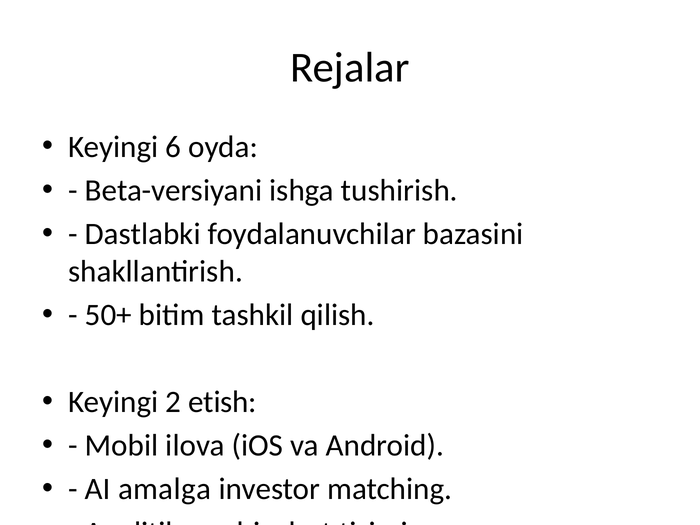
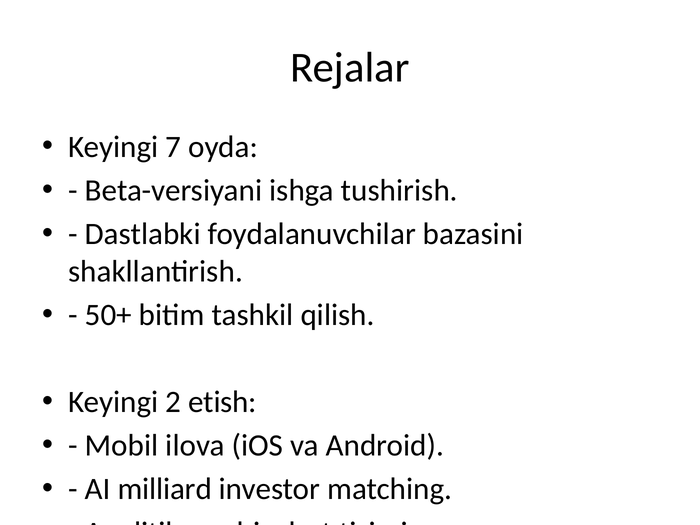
6: 6 -> 7 (173, 147)
amalga: amalga -> milliard (165, 489)
